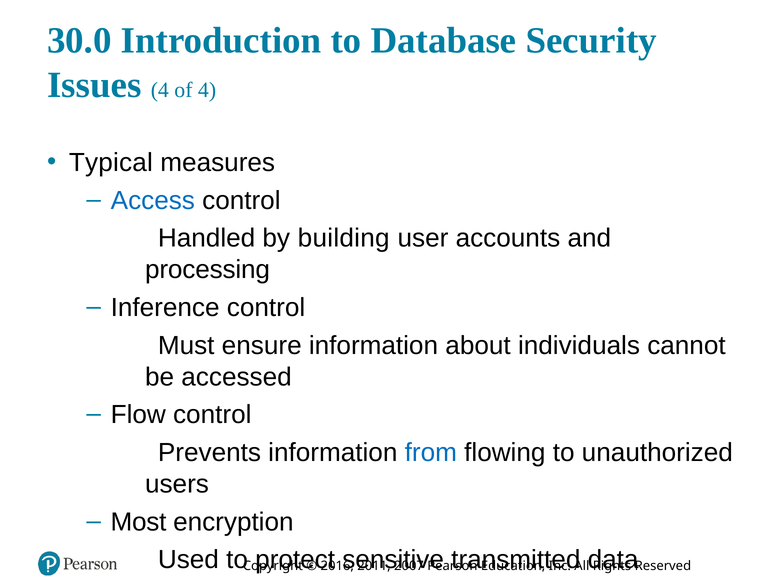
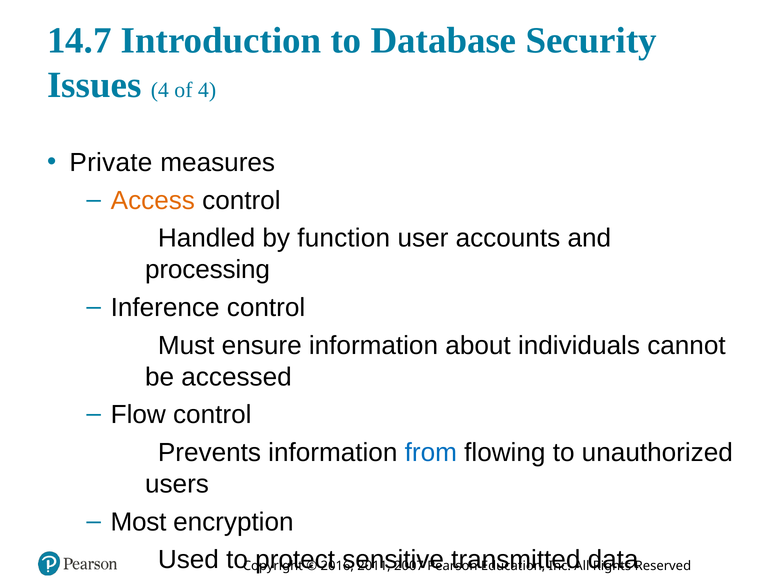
30.0: 30.0 -> 14.7 (79, 41)
Typical: Typical -> Private (111, 163)
Access colour: blue -> orange (153, 200)
building: building -> function (344, 238)
